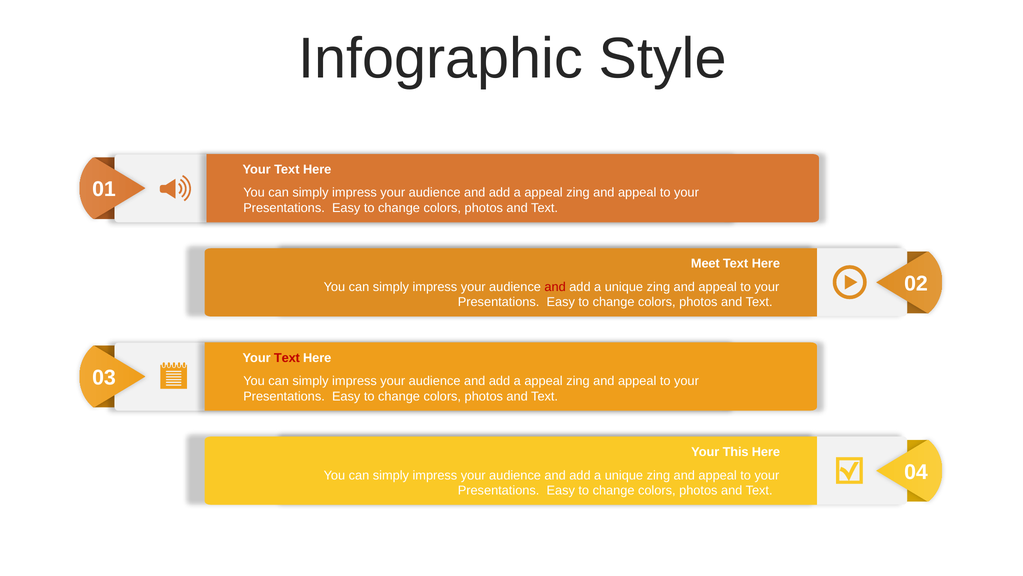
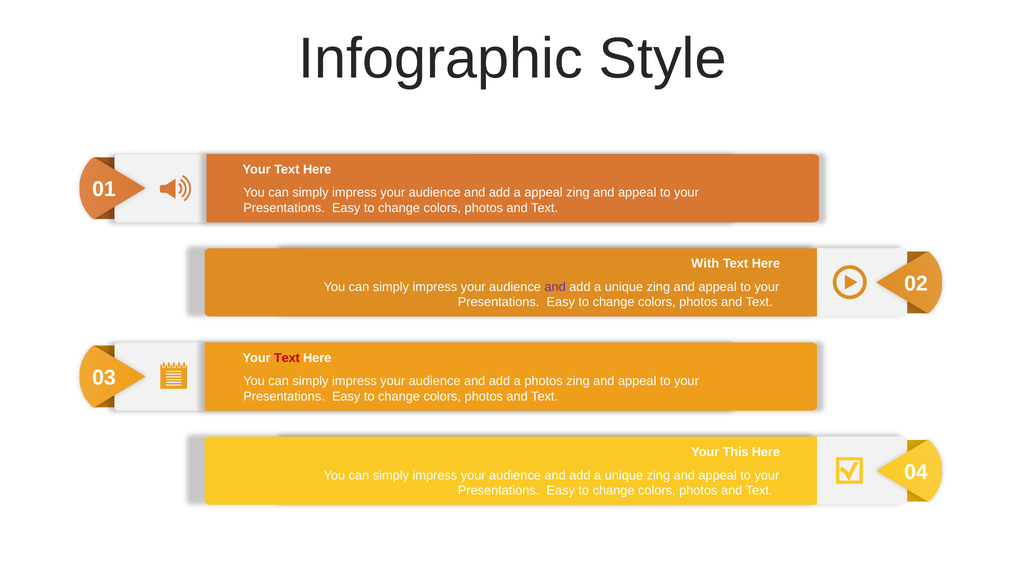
Meet: Meet -> With (705, 263)
and colour: red -> purple (555, 287)
appeal: appeal -> photos (544, 381)
